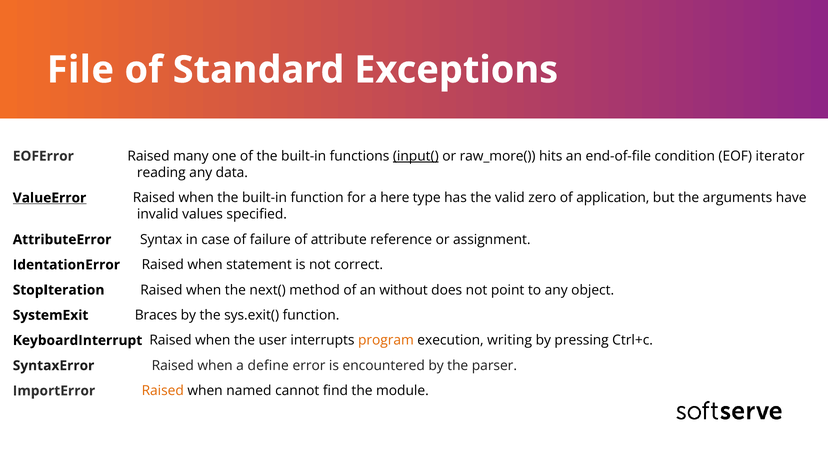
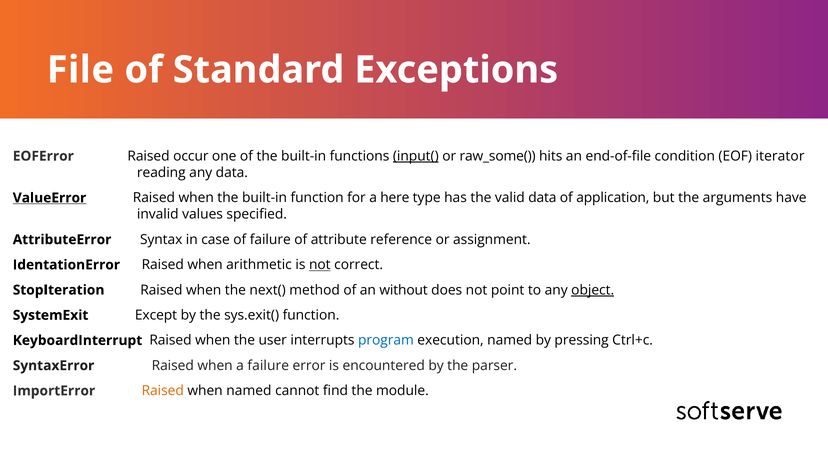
many: many -> occur (191, 156)
raw_more(: raw_more( -> raw_some( (498, 156)
valid zero: zero -> data (542, 198)
statement: statement -> arithmetic (259, 265)
not underline: none -> present (320, 265)
object underline: none -> present (593, 290)
Braces: Braces -> Except (156, 315)
program colour: orange -> blue (386, 340)
execution writing: writing -> named (510, 340)
a define: define -> failure (268, 365)
